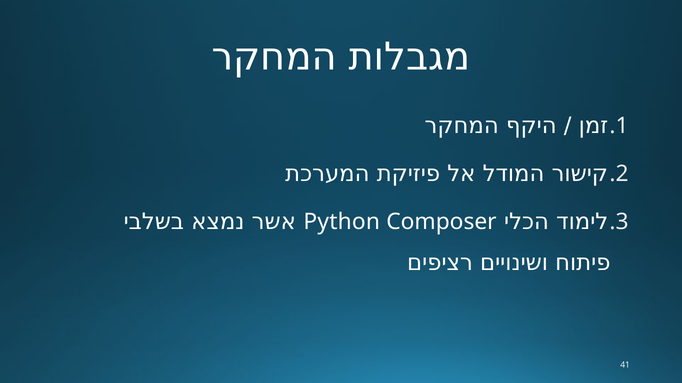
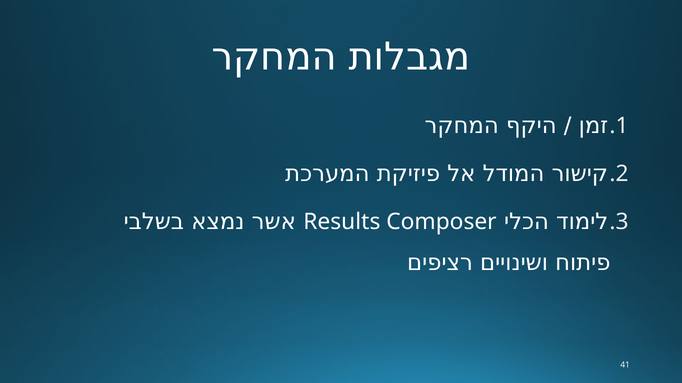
Python: Python -> Results (342, 222)
